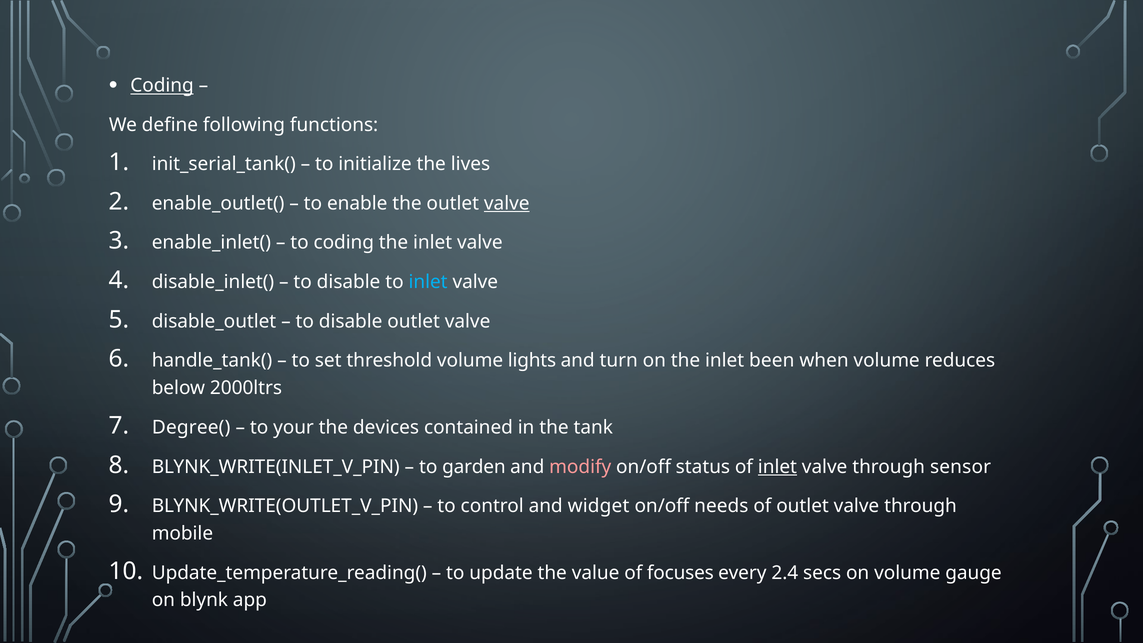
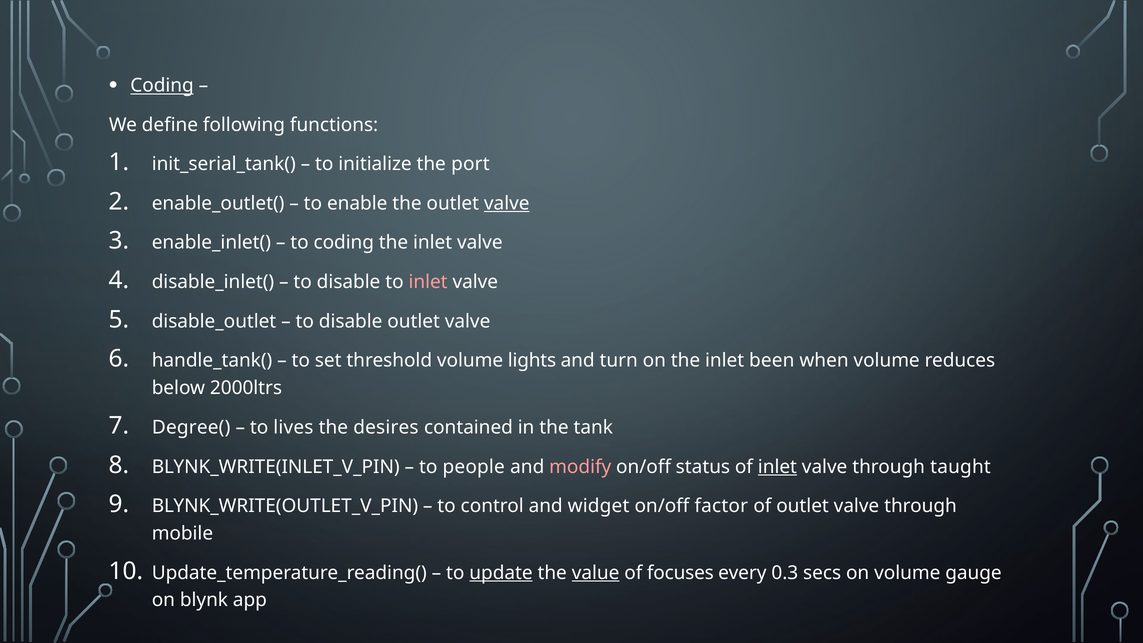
lives: lives -> port (470, 164)
inlet colour: light blue -> pink (428, 282)
your: your -> lives (293, 427)
devices: devices -> desires (386, 427)
garden: garden -> people (474, 467)
sensor: sensor -> taught (961, 467)
needs: needs -> factor (721, 506)
update underline: none -> present (501, 573)
value underline: none -> present (596, 573)
2.4: 2.4 -> 0.3 (785, 573)
